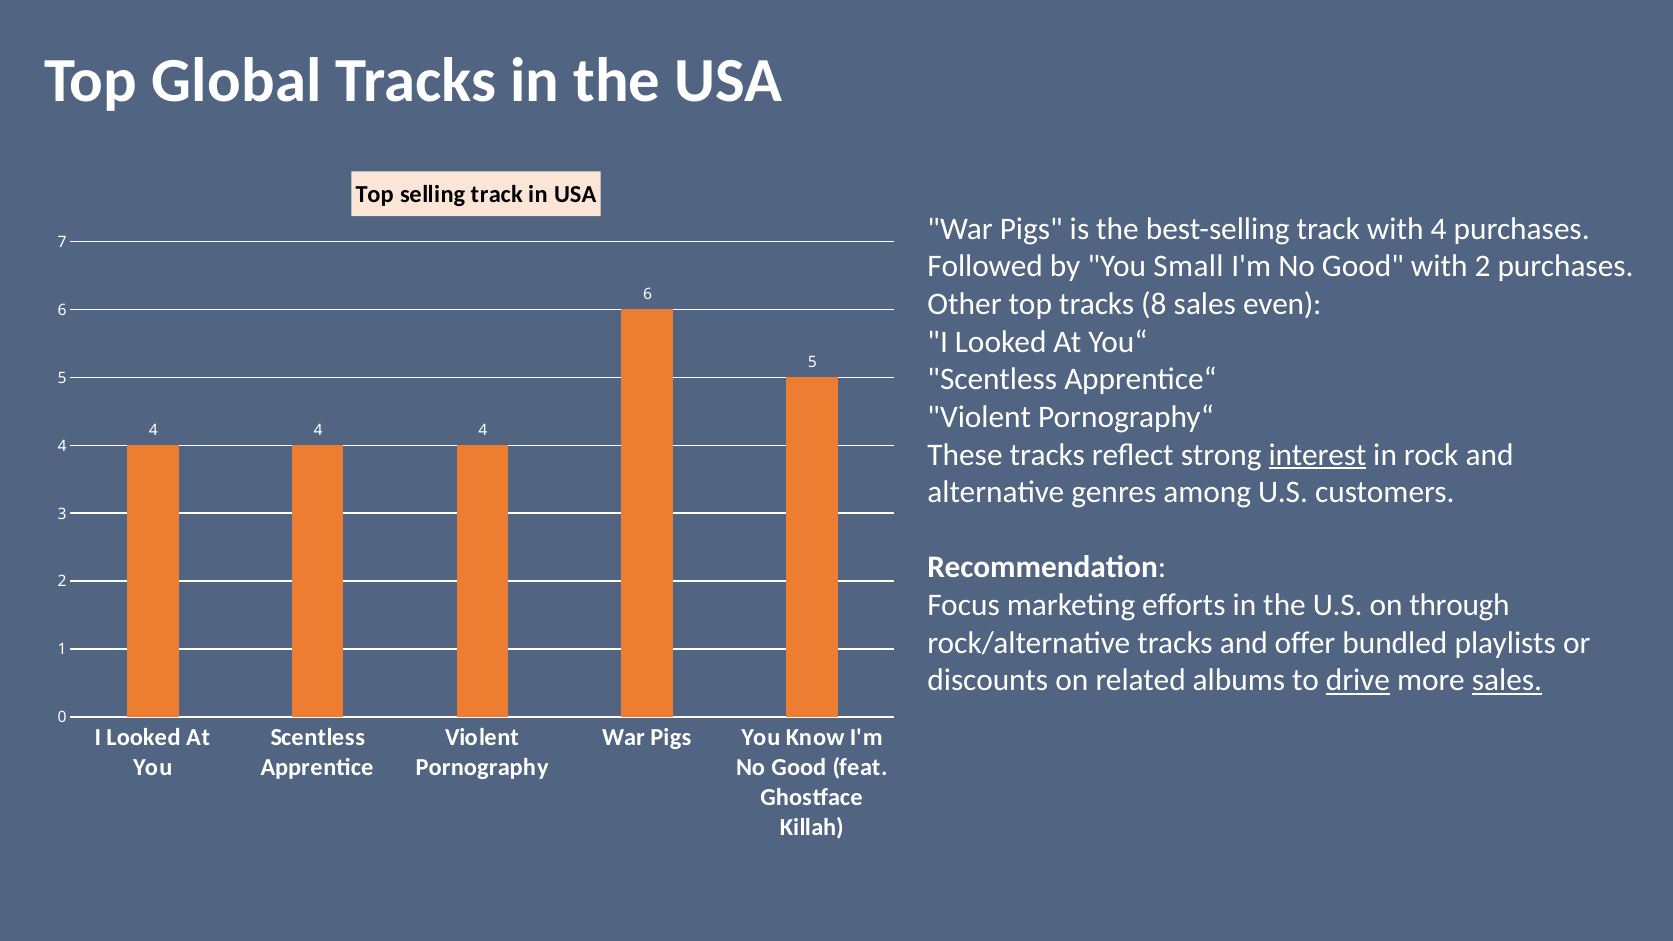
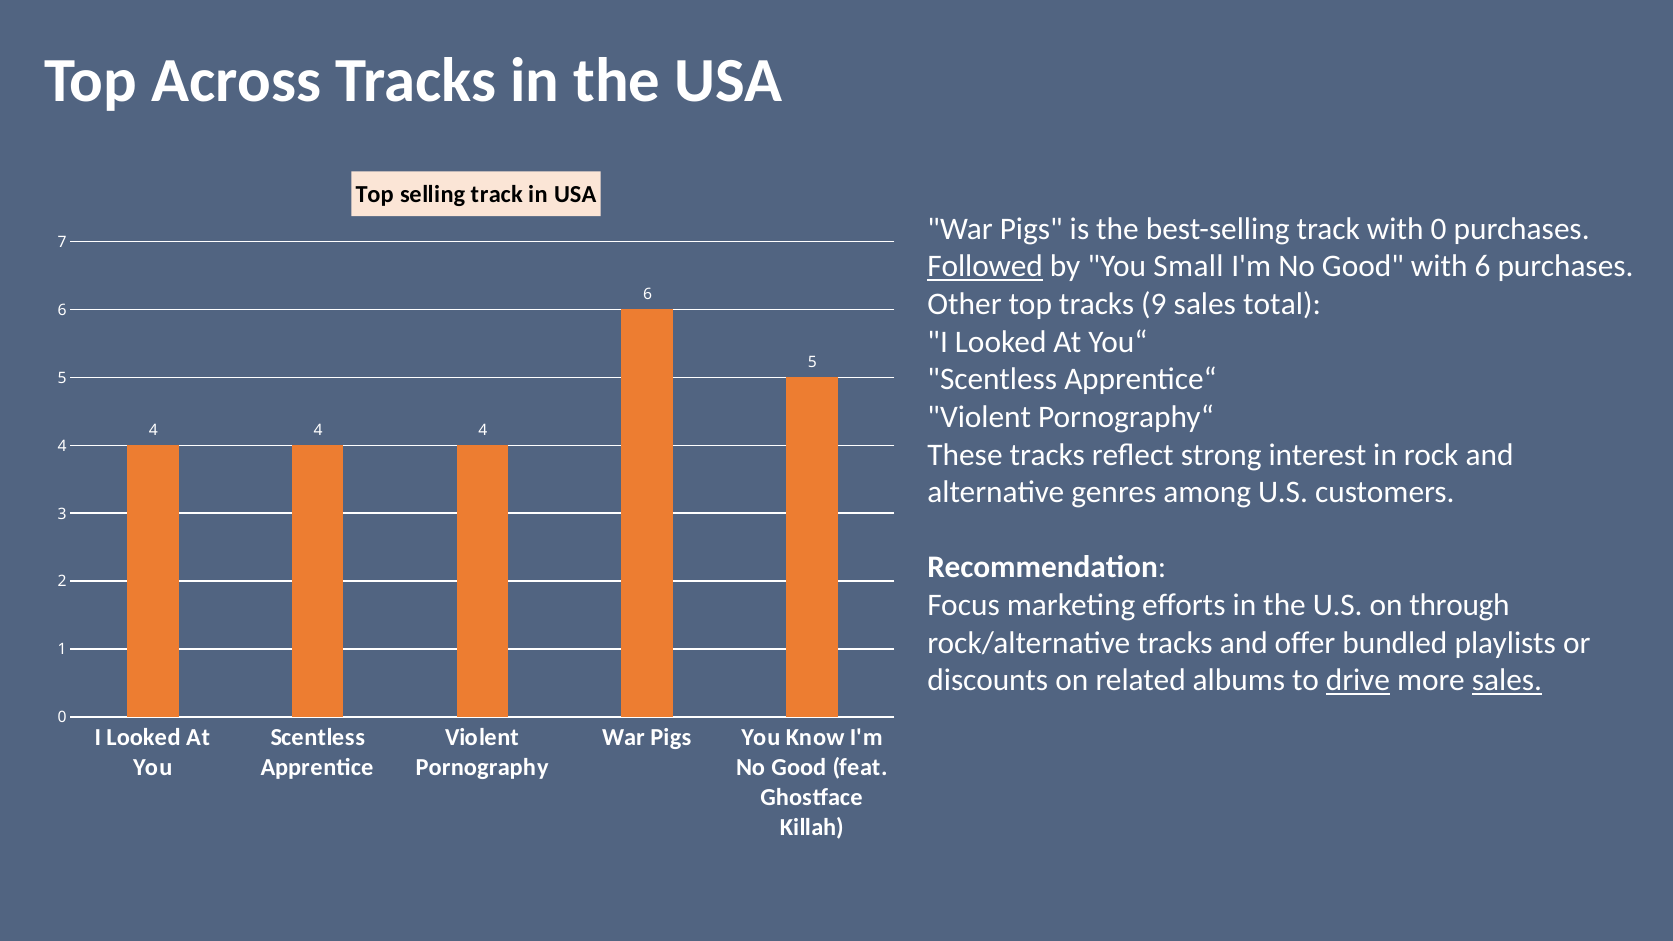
Global: Global -> Across (237, 81)
with 4: 4 -> 0 (1439, 229)
Followed underline: none -> present (985, 266)
with 2: 2 -> 6 (1483, 266)
8: 8 -> 9 (1154, 304)
even: even -> total (1282, 304)
interest underline: present -> none (1317, 455)
